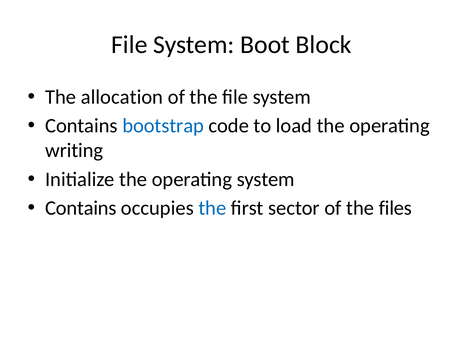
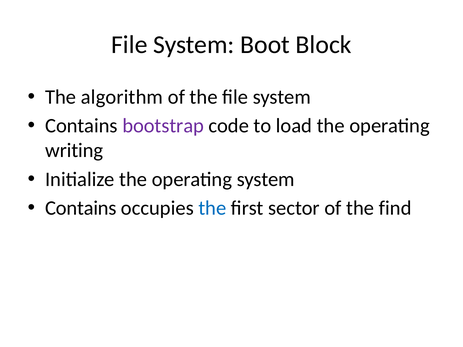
allocation: allocation -> algorithm (122, 97)
bootstrap colour: blue -> purple (163, 126)
files: files -> find (395, 208)
